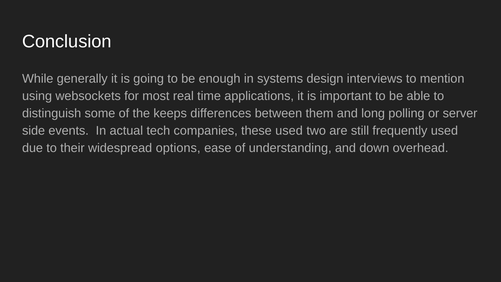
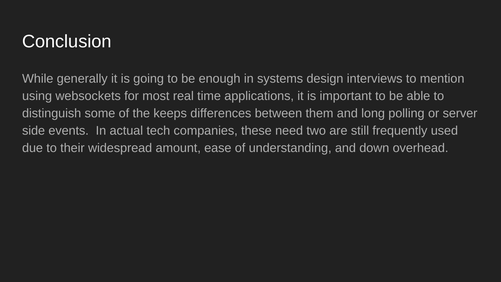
these used: used -> need (289, 131)
options: options -> amount (178, 148)
